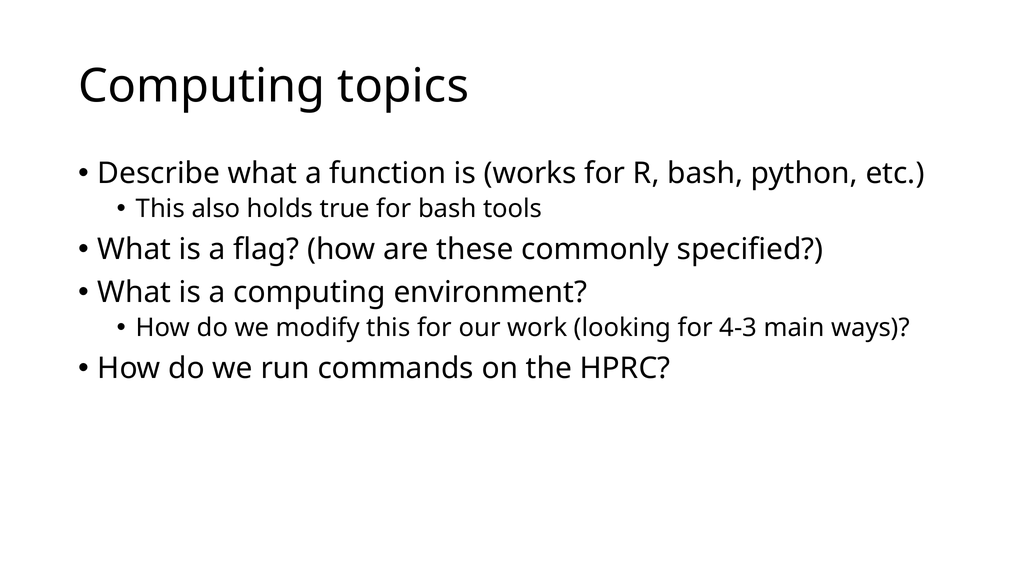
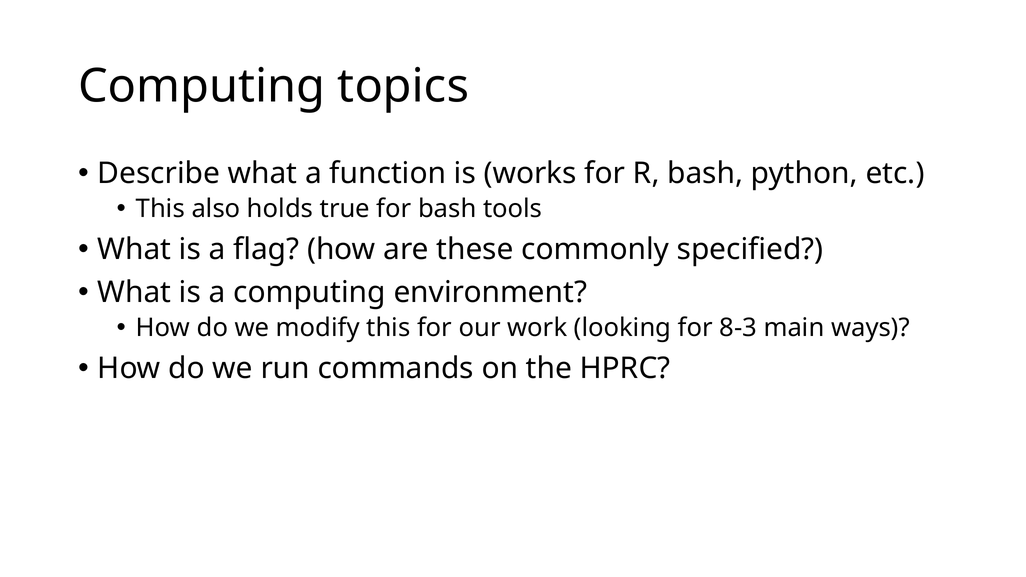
4-3: 4-3 -> 8-3 (738, 328)
